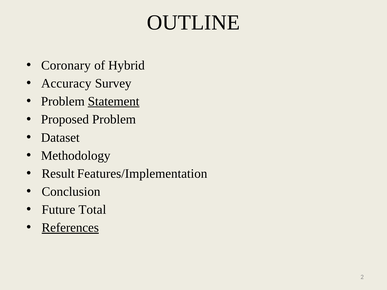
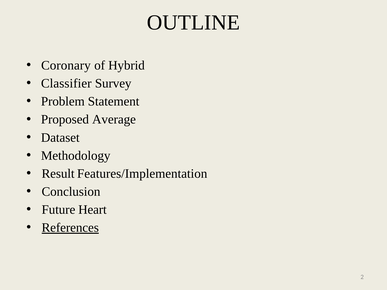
Accuracy: Accuracy -> Classifier (66, 83)
Statement underline: present -> none (114, 102)
Proposed Problem: Problem -> Average (114, 120)
Total: Total -> Heart (92, 210)
